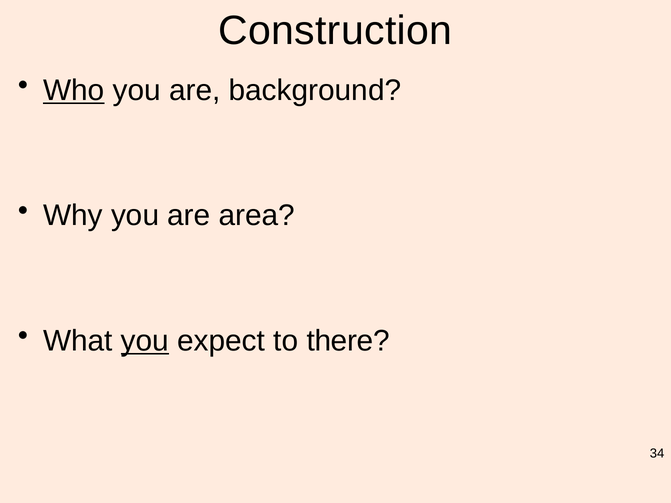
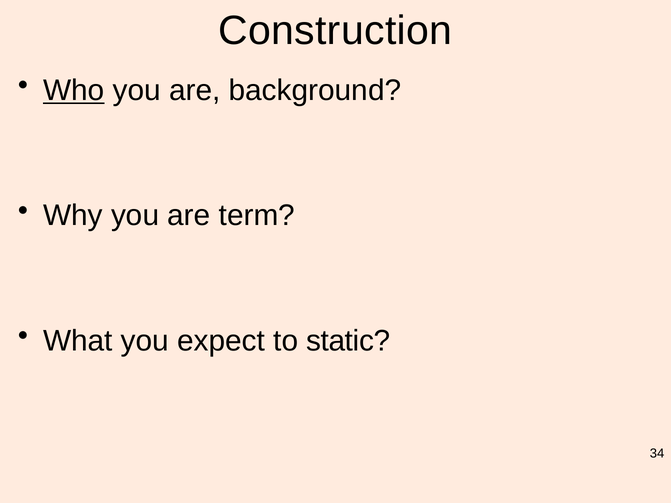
area: area -> term (257, 216)
you underline: present -> none (145, 341)
there: there -> static (348, 341)
